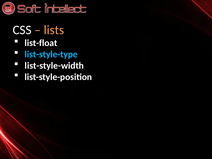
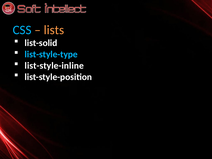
CSS colour: white -> light blue (22, 30)
list-float: list-float -> list-solid (41, 43)
list-style-width: list-style-width -> list-style-inline (54, 66)
